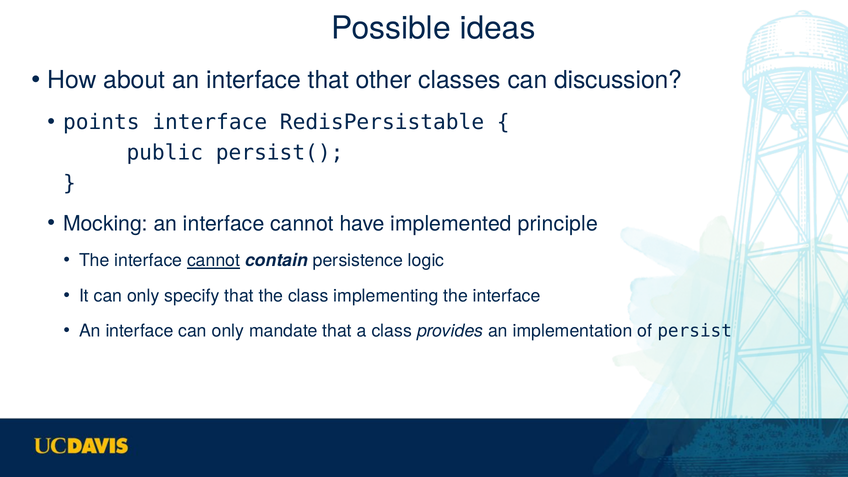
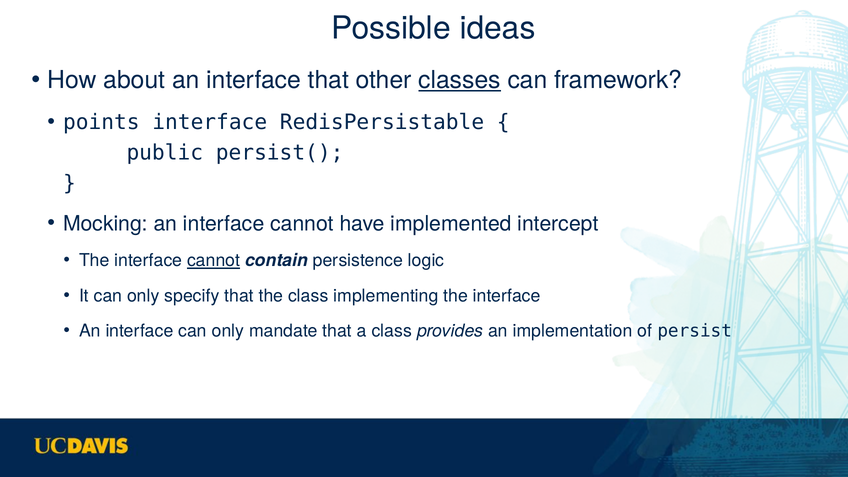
classes underline: none -> present (460, 80)
discussion: discussion -> framework (618, 80)
principle: principle -> intercept (558, 224)
